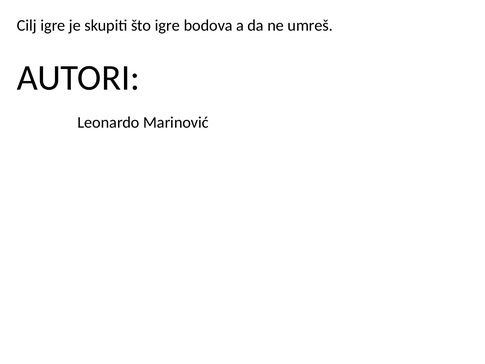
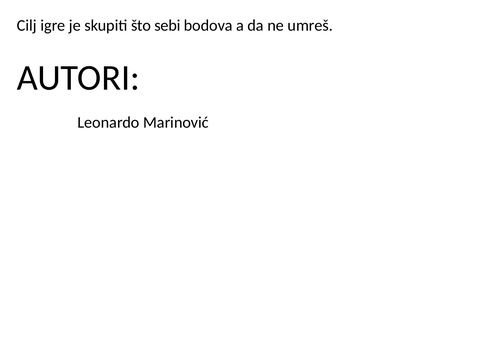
što igre: igre -> sebi (167, 25)
